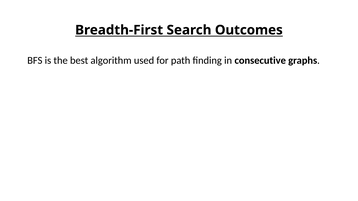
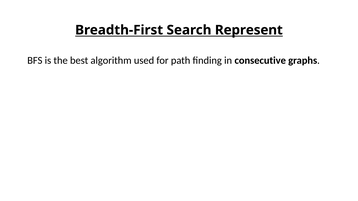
Outcomes: Outcomes -> Represent (249, 30)
